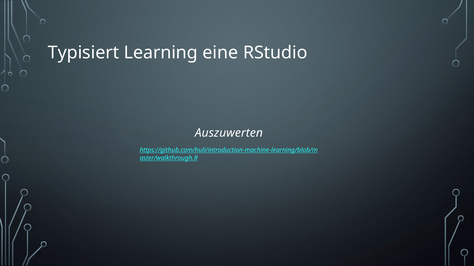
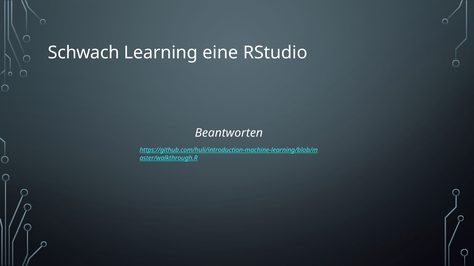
Typisiert: Typisiert -> Schwach (84, 53)
Auszuwerten: Auszuwerten -> Beantworten (229, 133)
